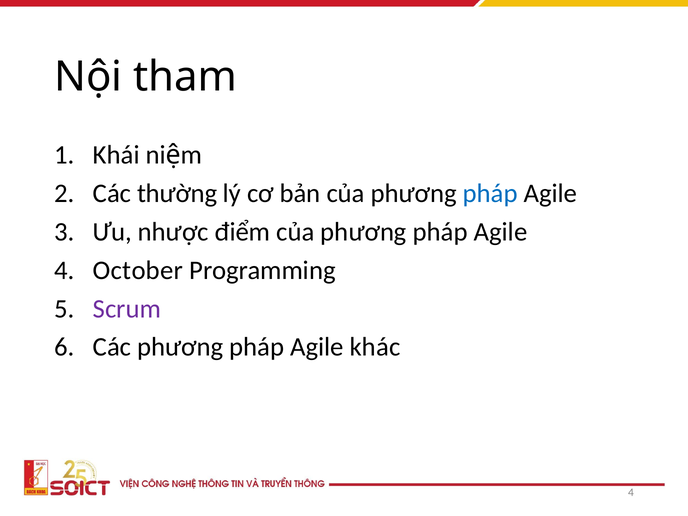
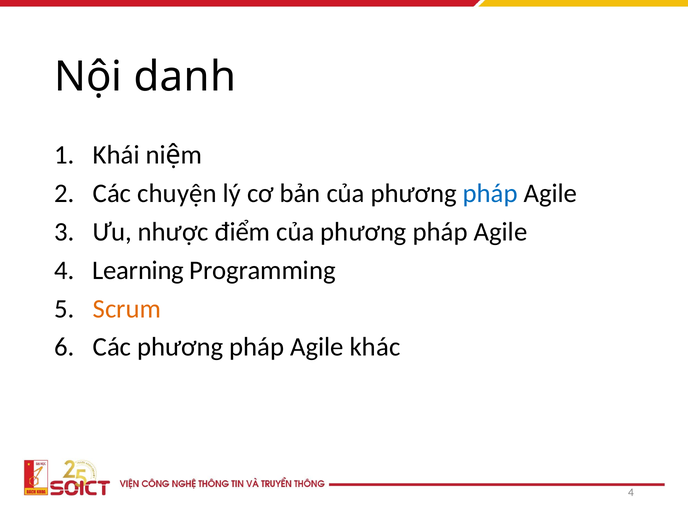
tham: tham -> danh (185, 77)
thường: thường -> chuyện (177, 193)
October: October -> Learning (138, 270)
Scrum colour: purple -> orange (127, 309)
